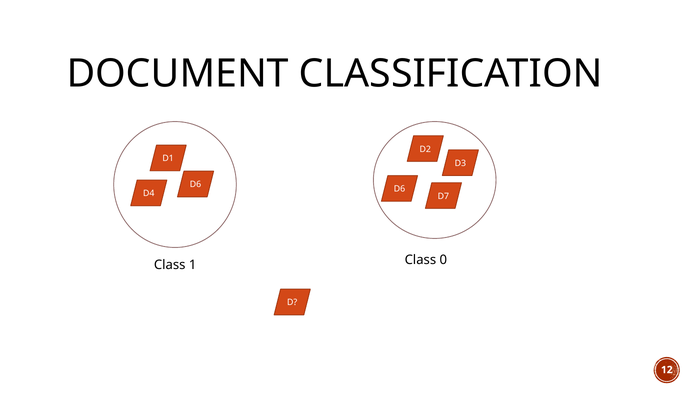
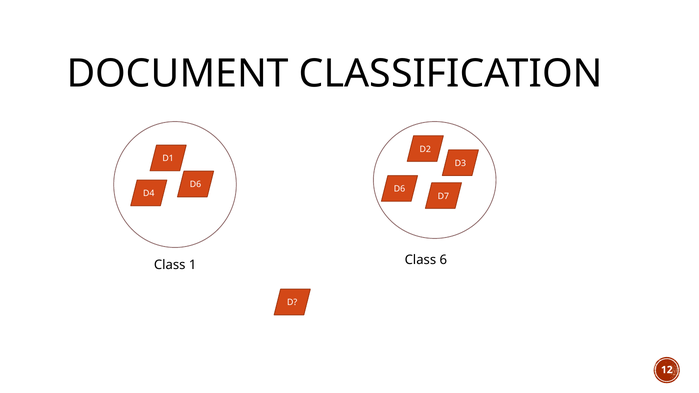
0: 0 -> 6 (443, 260)
